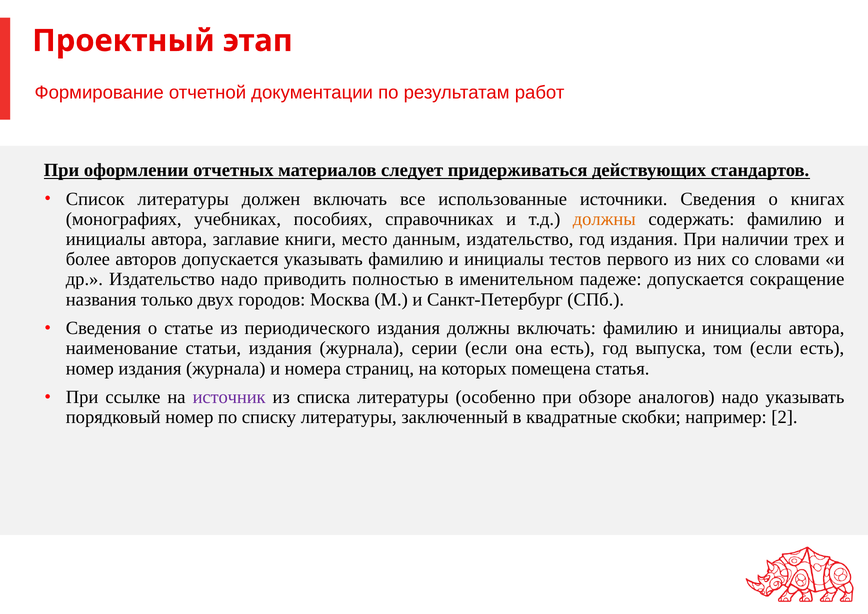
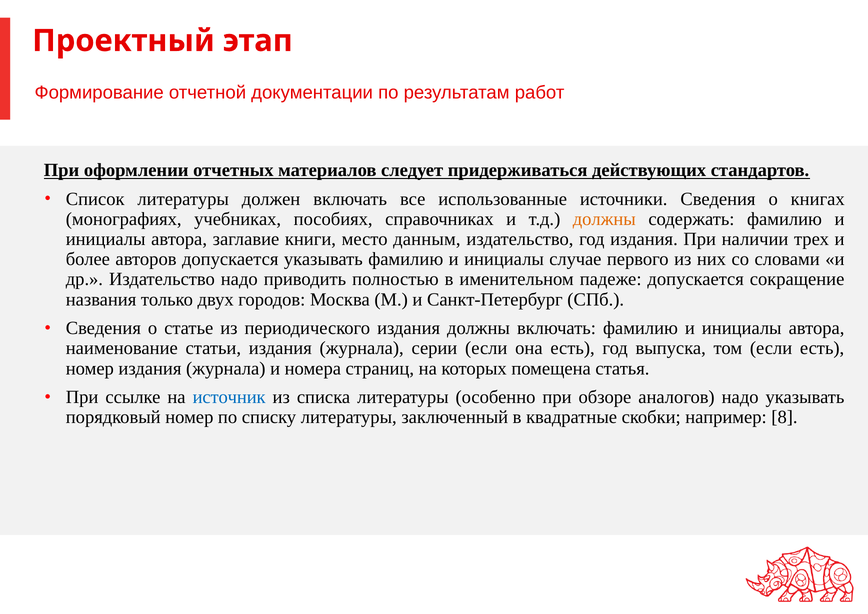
тестов: тестов -> случае (575, 259)
источник colour: purple -> blue (229, 397)
2: 2 -> 8 (784, 417)
